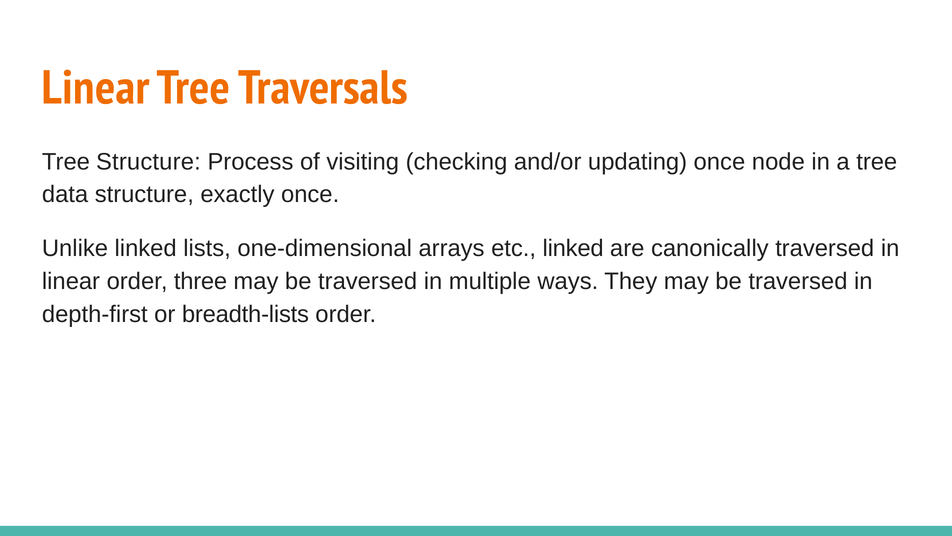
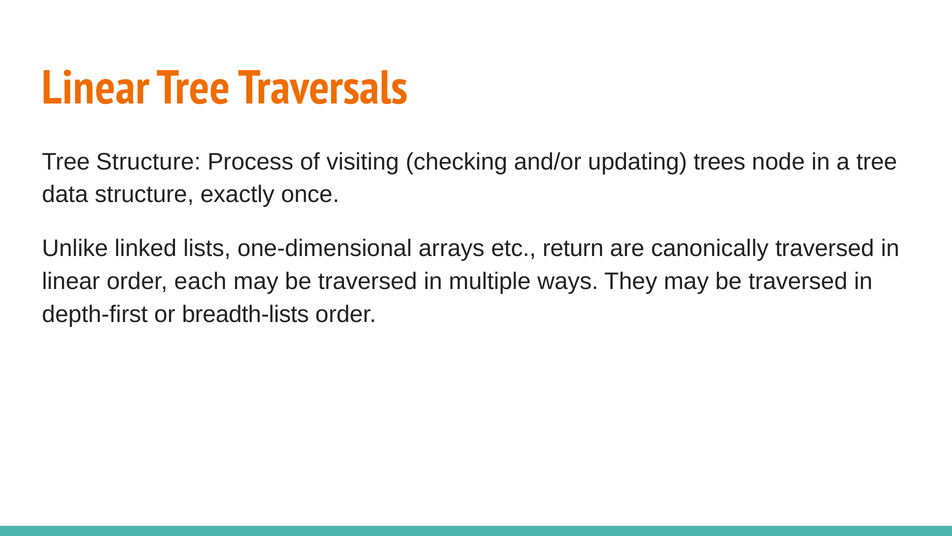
updating once: once -> trees (720, 162)
etc linked: linked -> return (573, 248)
three: three -> each (200, 281)
